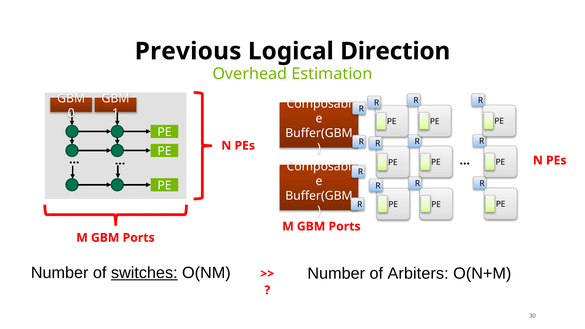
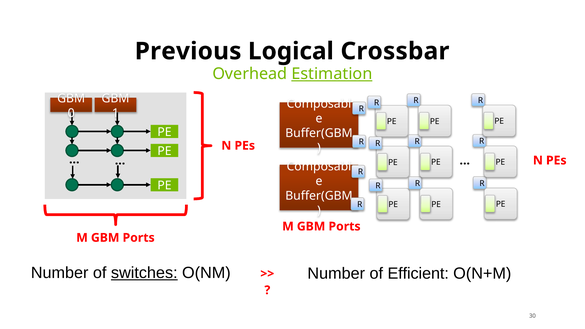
Direction: Direction -> Crossbar (395, 51)
Estimation underline: none -> present (332, 74)
Arbiters: Arbiters -> Efficient (418, 273)
